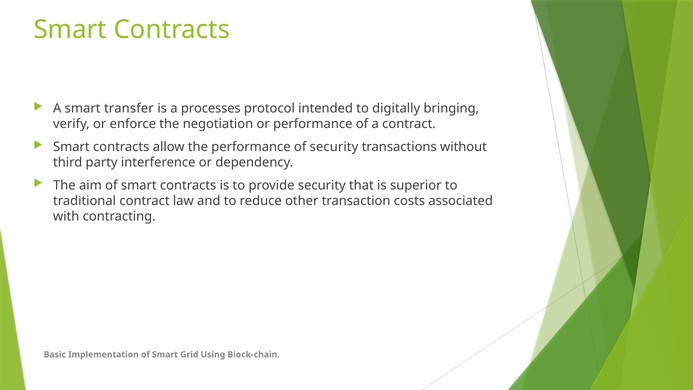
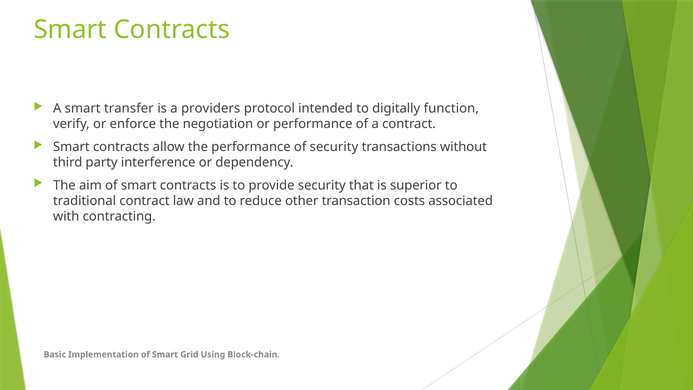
processes: processes -> providers (211, 109)
bringing: bringing -> function (451, 109)
